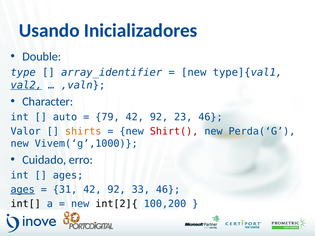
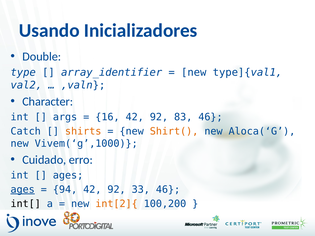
val2 underline: present -> none (26, 85)
auto: auto -> args (65, 117)
79: 79 -> 16 (107, 117)
23: 23 -> 83 (183, 117)
Valor: Valor -> Catch (26, 132)
Shirt( colour: red -> orange (174, 132)
Perda(‘G: Perda(‘G -> Aloca(‘G (262, 132)
31: 31 -> 94 (65, 190)
int[2]{ colour: black -> orange (117, 204)
